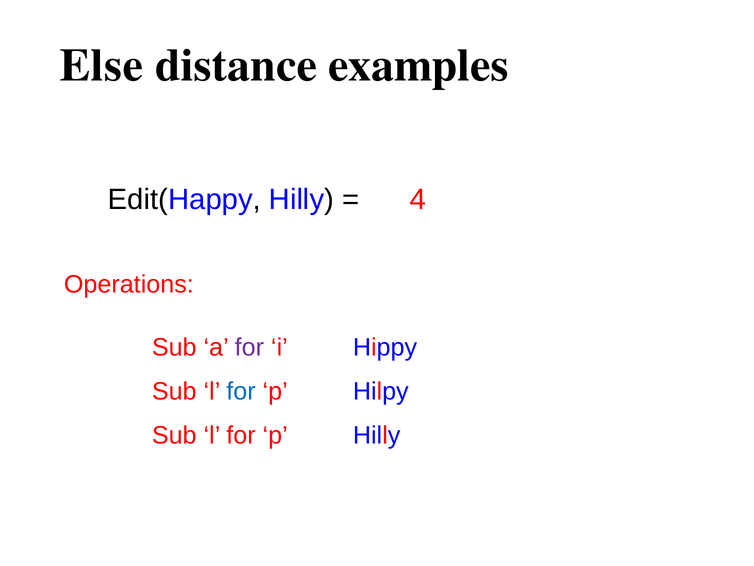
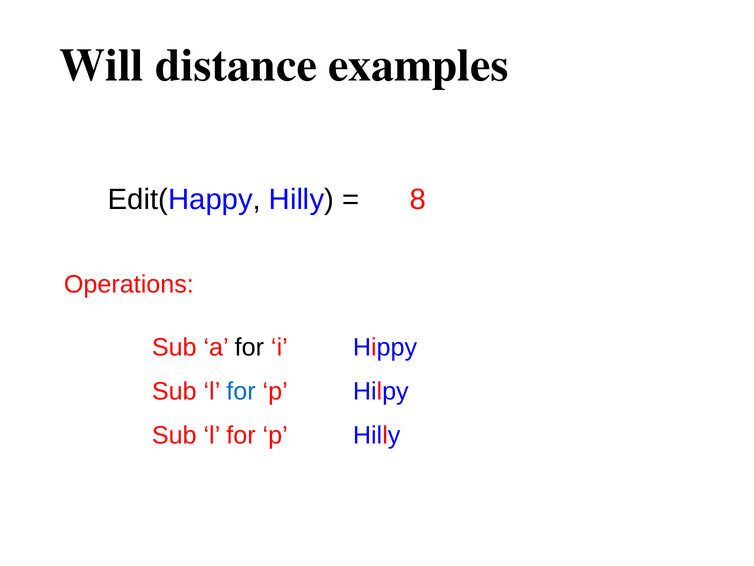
Else: Else -> Will (102, 66)
4: 4 -> 8 (418, 199)
for colour: purple -> black (249, 347)
